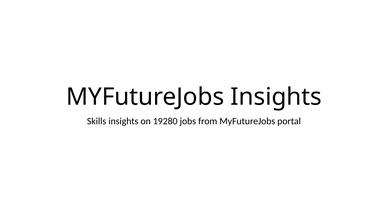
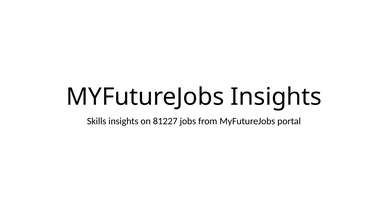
19280: 19280 -> 81227 (165, 121)
